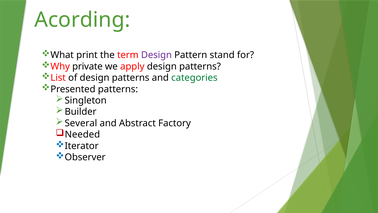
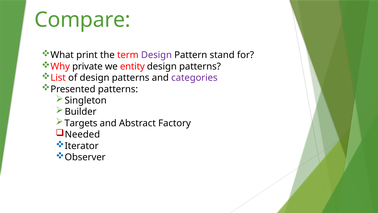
Acording: Acording -> Compare (82, 20)
apply: apply -> entity (132, 66)
categories colour: green -> purple (194, 78)
Several: Several -> Targets (81, 123)
